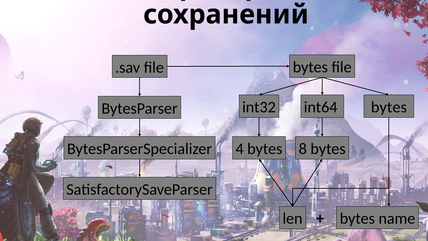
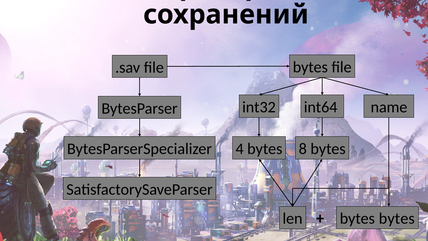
int64 bytes: bytes -> name (389, 107)
bytes name: name -> bytes (397, 218)
